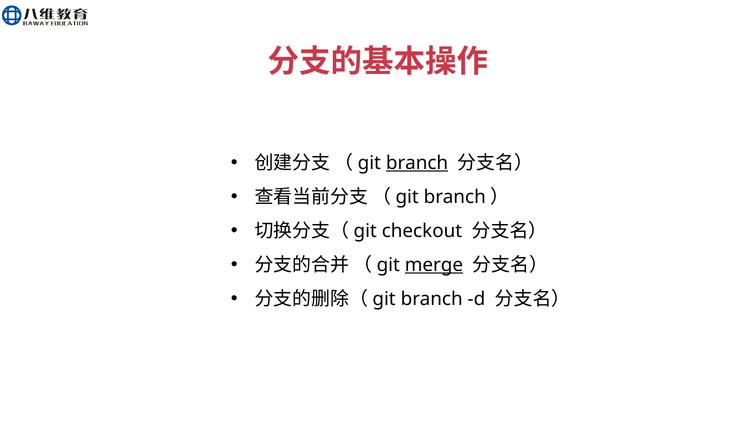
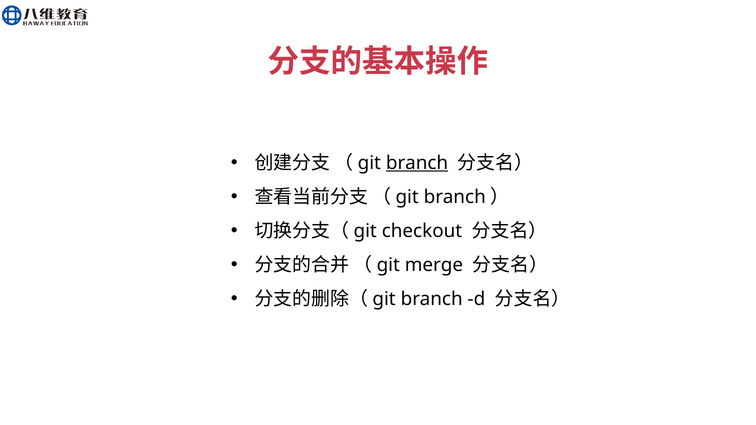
merge underline: present -> none (434, 265)
